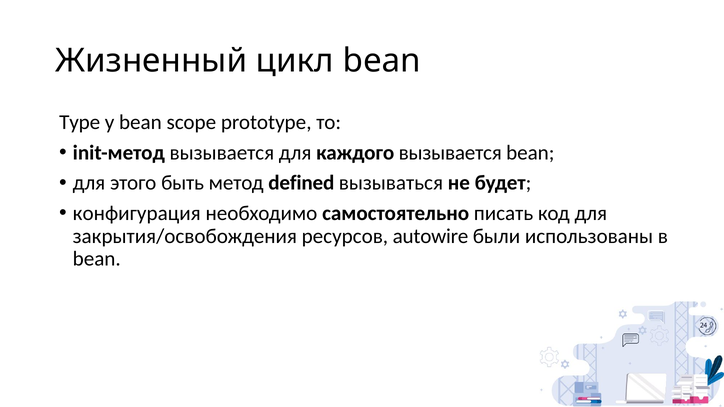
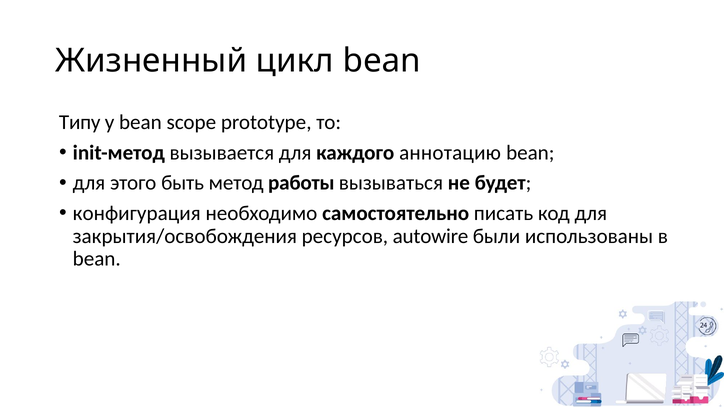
Type: Type -> Типу (80, 122)
каждого вызывается: вызывается -> аннотацию (450, 153)
defined: defined -> работы (301, 183)
